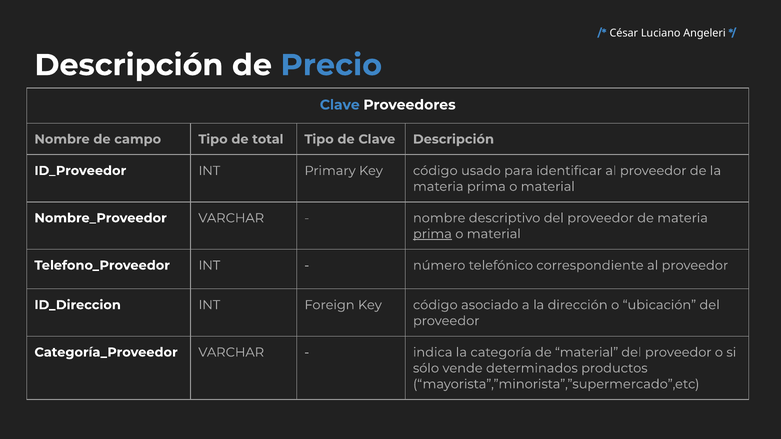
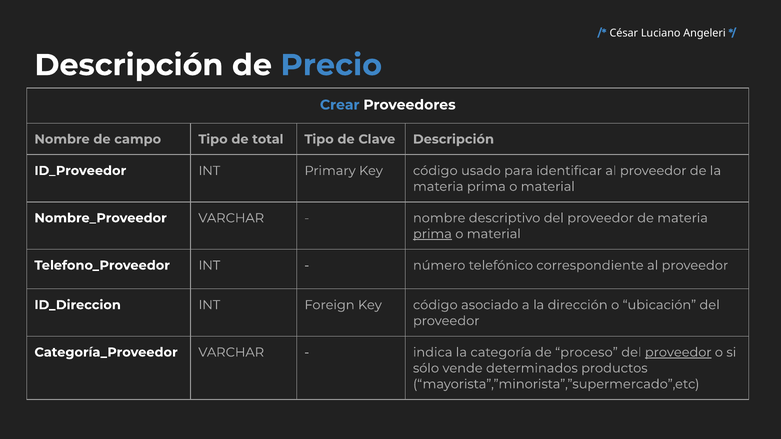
Clave: Clave -> Crear (340, 105)
de material: material -> proceso (586, 353)
proveedor underline: none -> present (678, 353)
